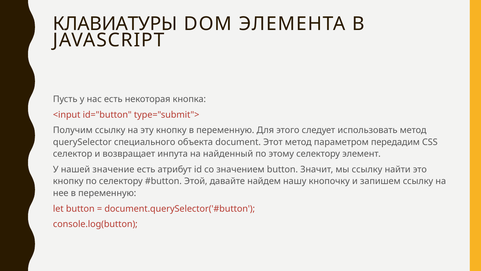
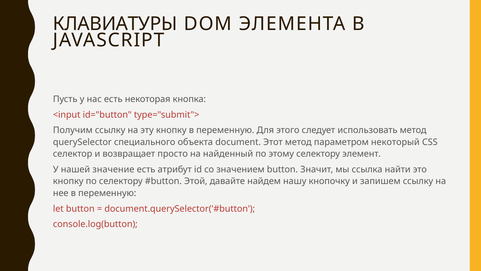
передадим: передадим -> некоторый (395, 142)
инпута: инпута -> просто (173, 154)
мы ссылку: ссылку -> ссылка (367, 169)
